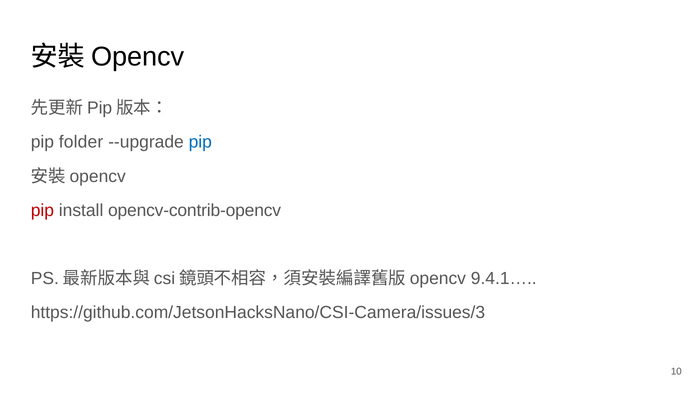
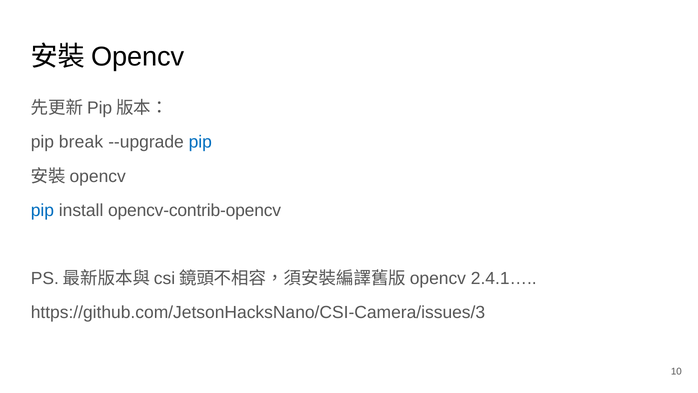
folder: folder -> break (81, 142)
pip colour: red -> blue (42, 210)
9.4.1…: 9.4.1… -> 2.4.1… (504, 278)
